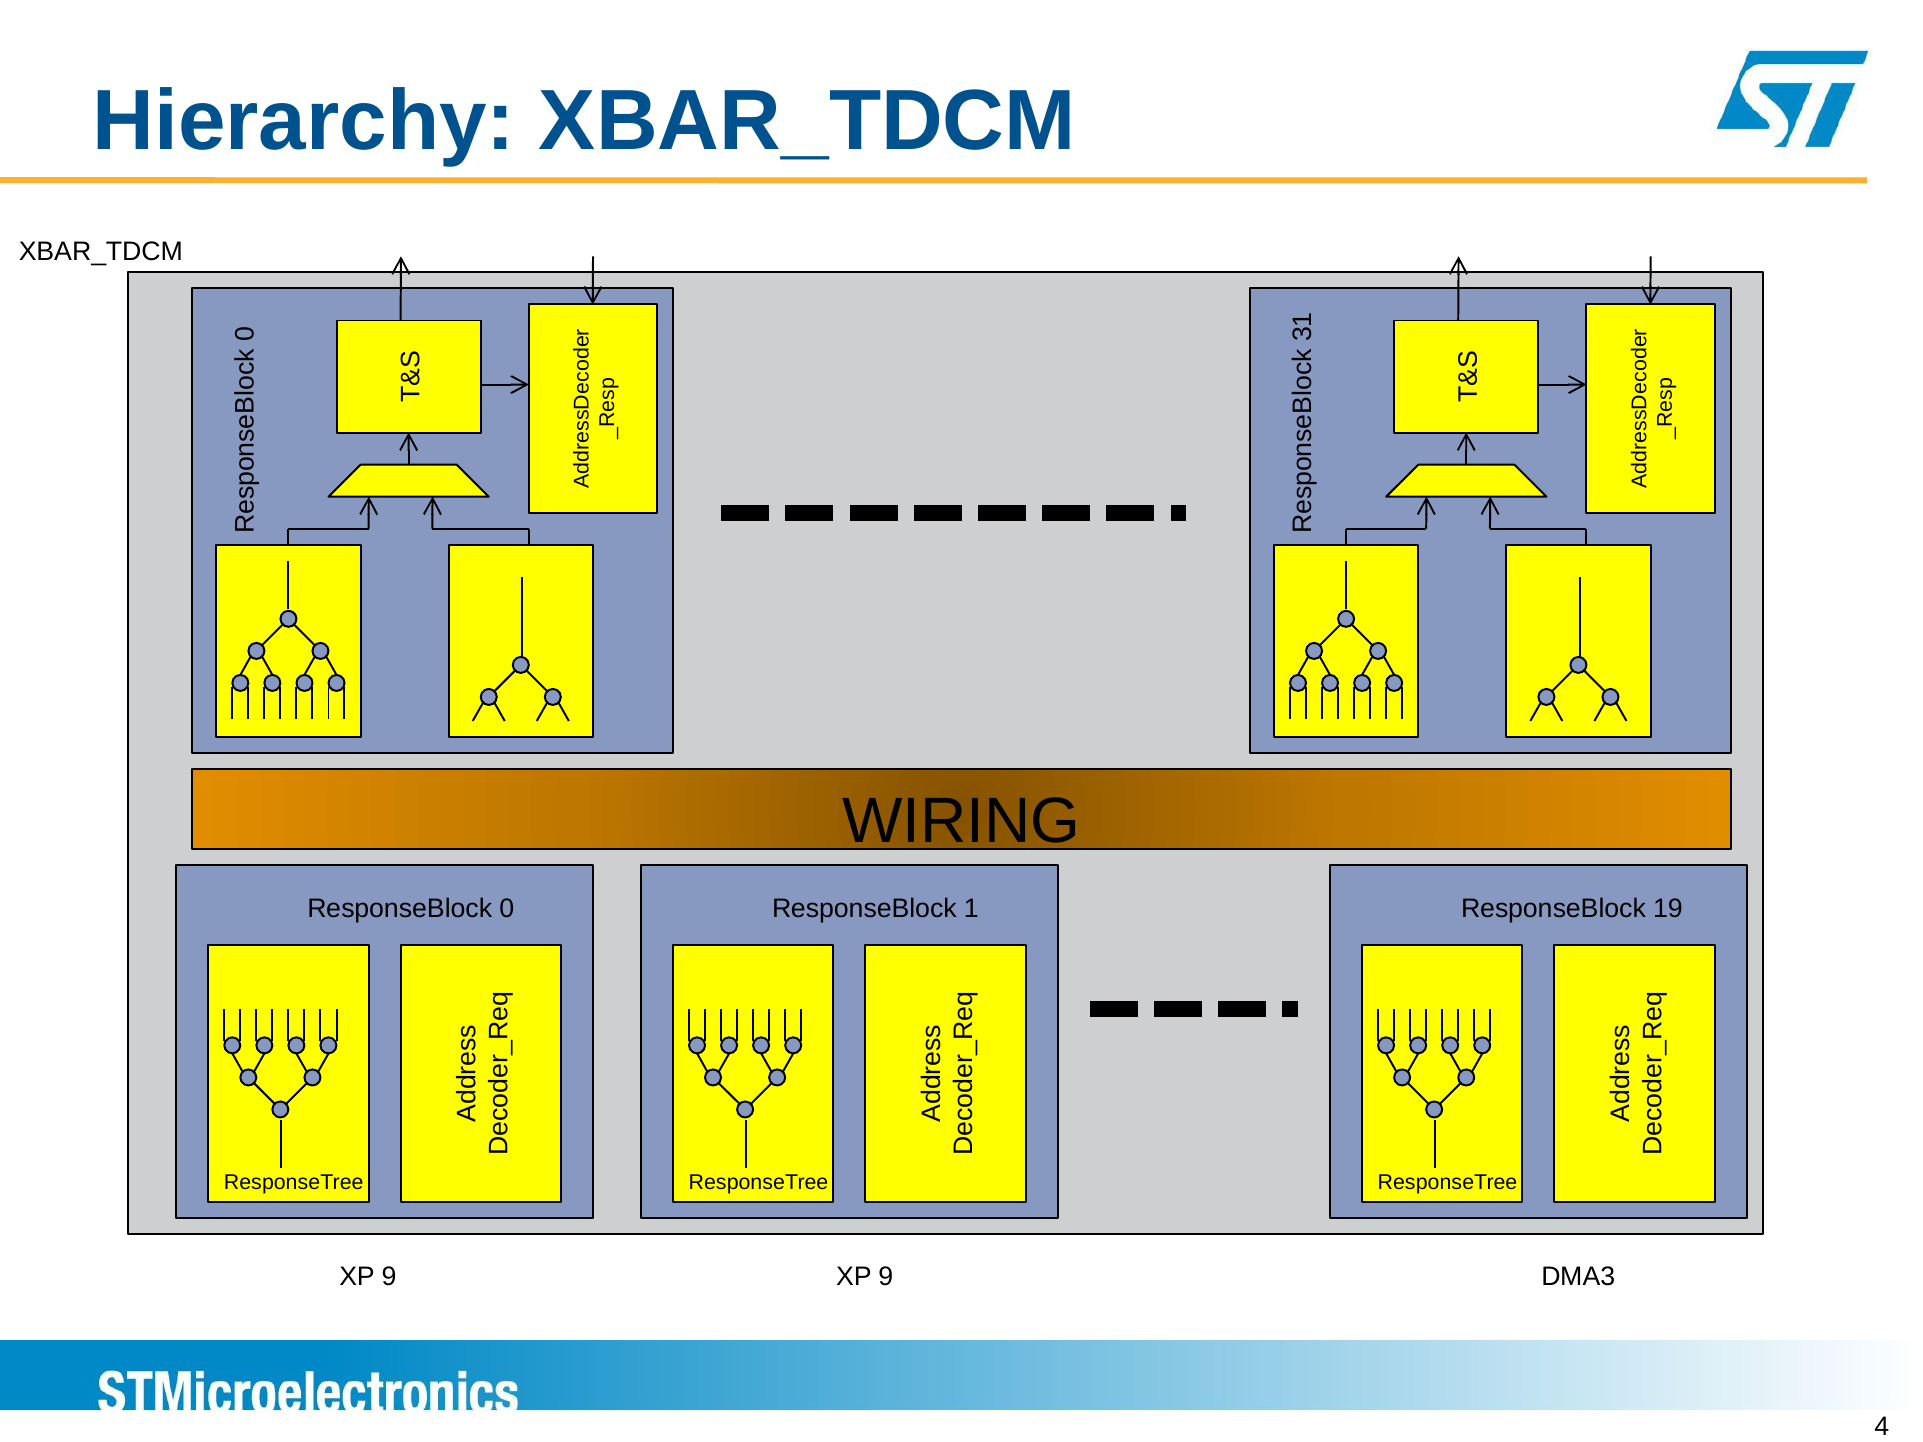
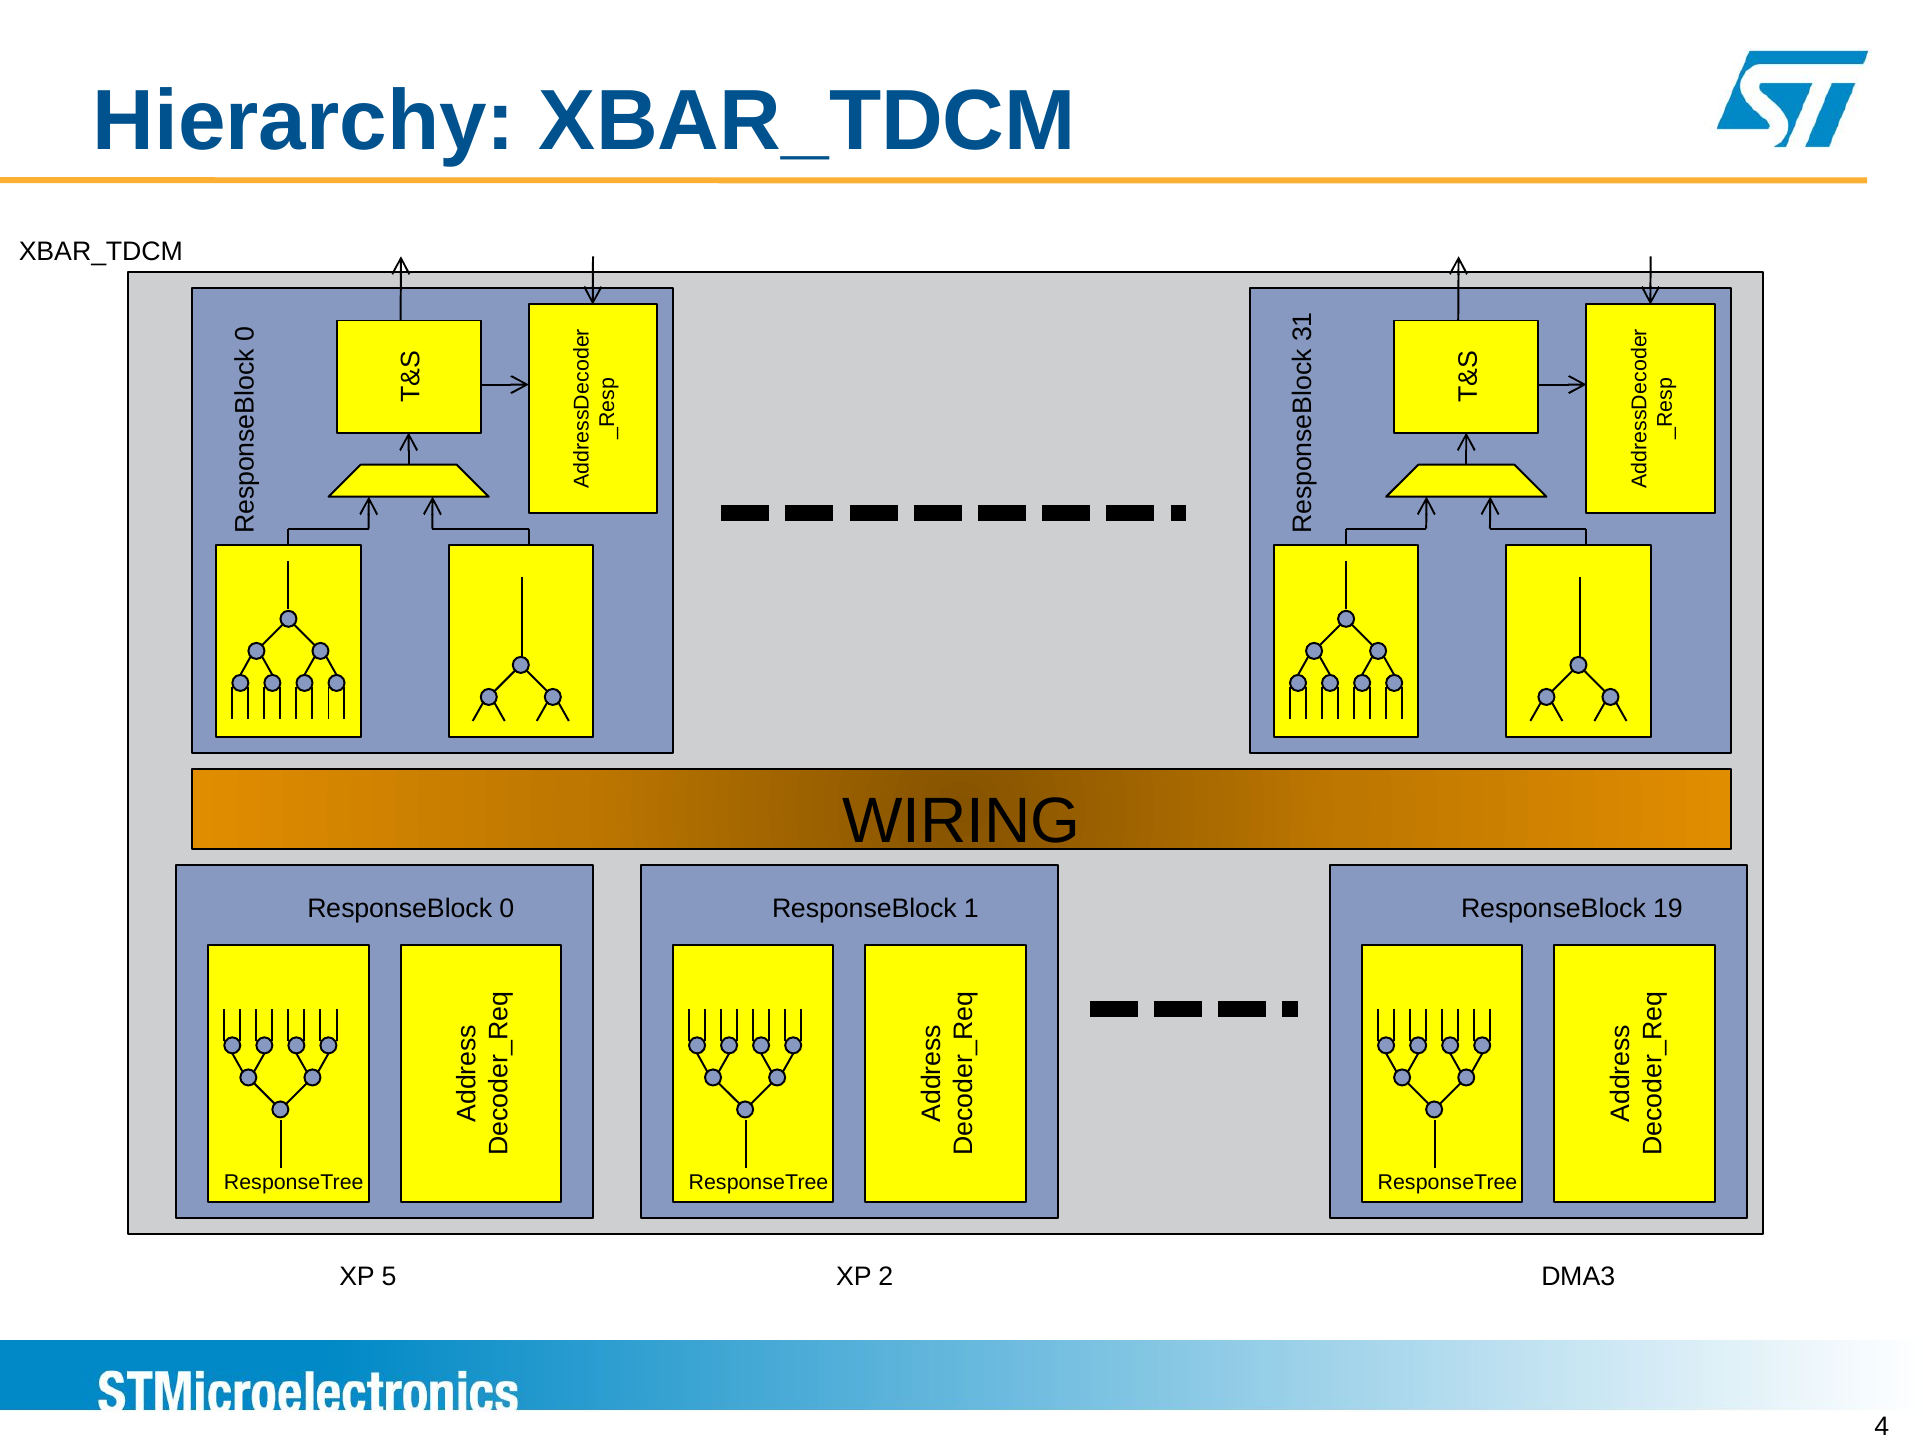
9: 9 -> 5 (389, 1277)
9: 9 -> 2 (886, 1277)
